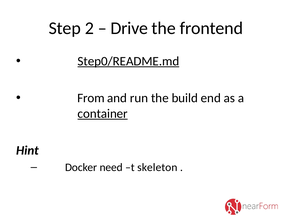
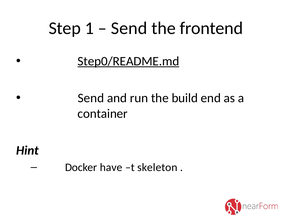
2: 2 -> 1 (89, 28)
Drive: Drive -> Send (129, 28)
From: From -> Send (91, 98)
container underline: present -> none (103, 114)
need: need -> have (111, 167)
